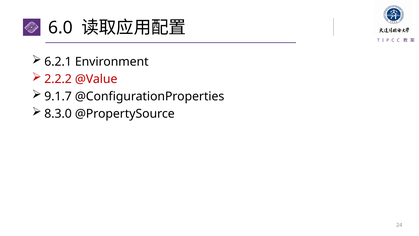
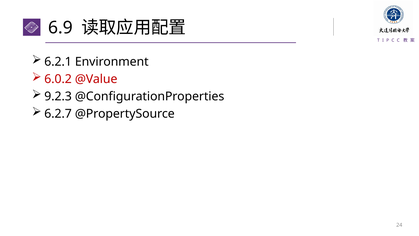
6.0: 6.0 -> 6.9 (60, 28)
2.2.2: 2.2.2 -> 6.0.2 (58, 79)
9.1.7: 9.1.7 -> 9.2.3 (58, 96)
8.3.0: 8.3.0 -> 6.2.7 (58, 114)
